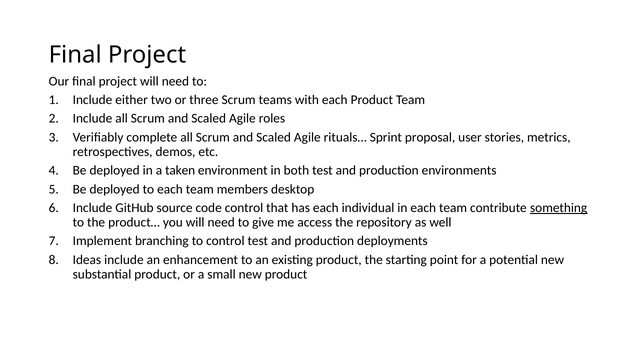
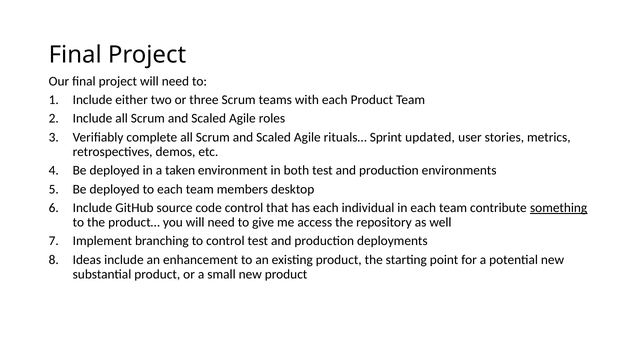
proposal: proposal -> updated (430, 137)
